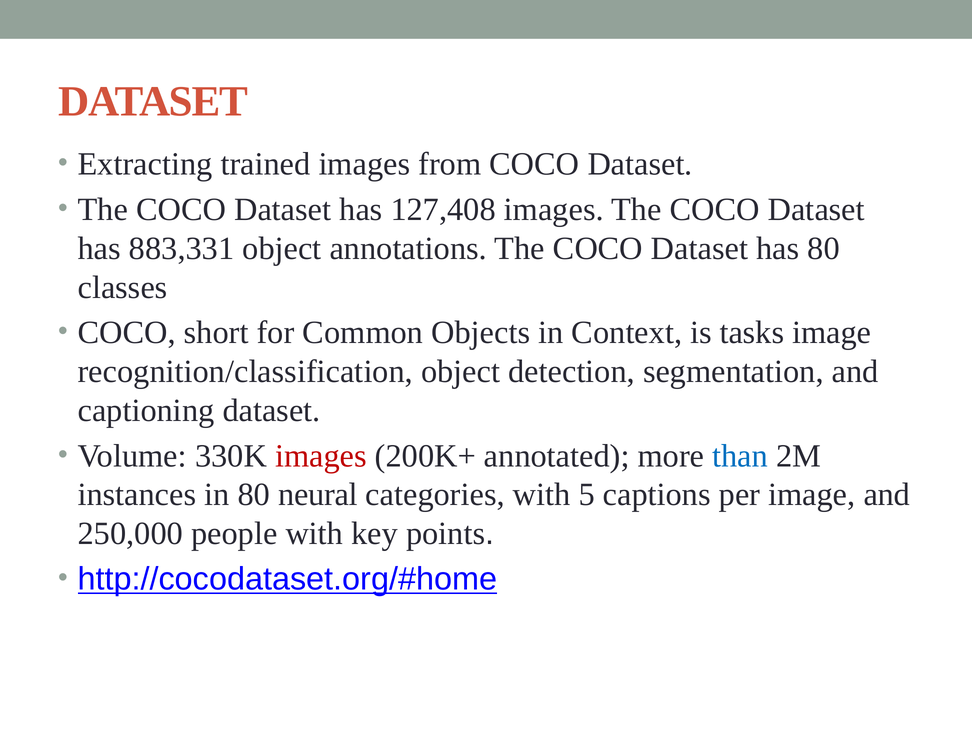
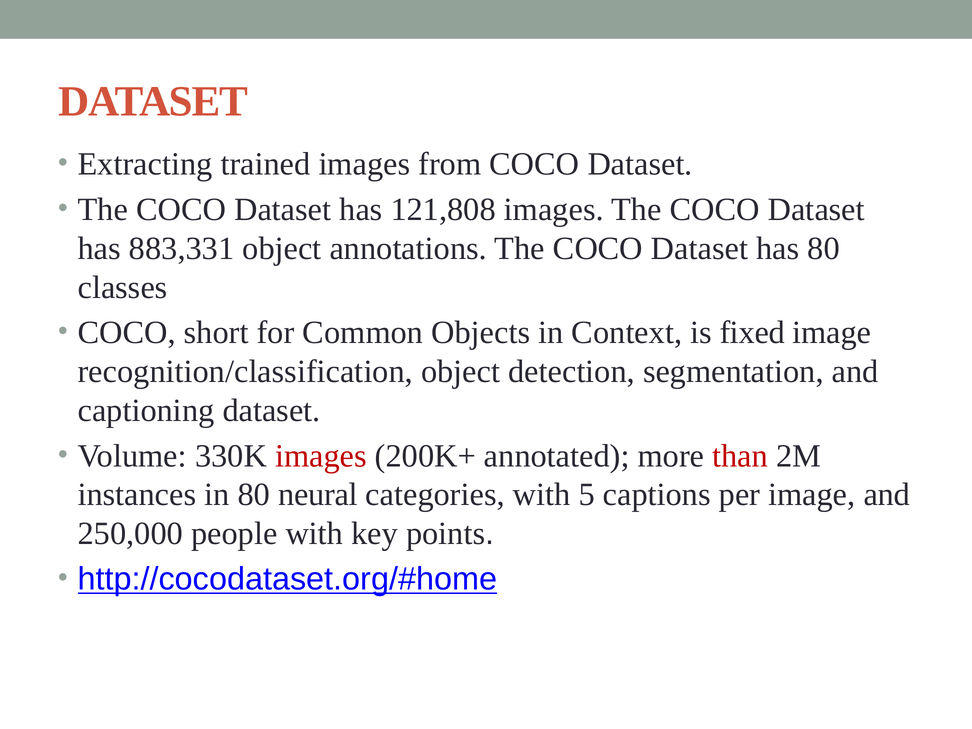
127,408: 127,408 -> 121,808 (443, 210)
tasks: tasks -> fixed (752, 333)
than colour: blue -> red (740, 456)
